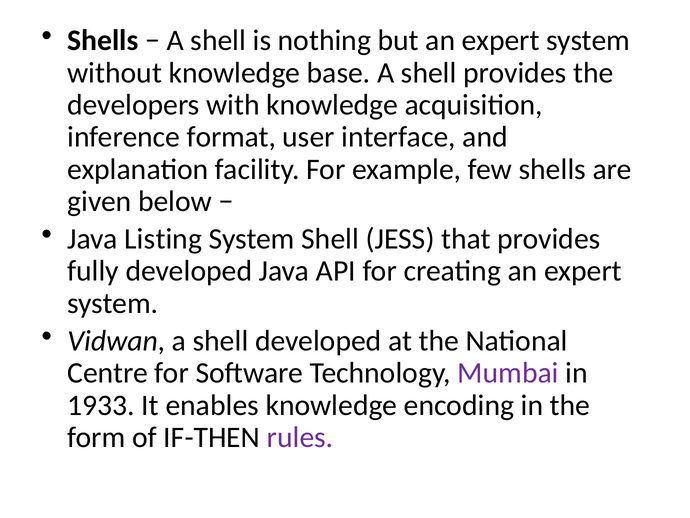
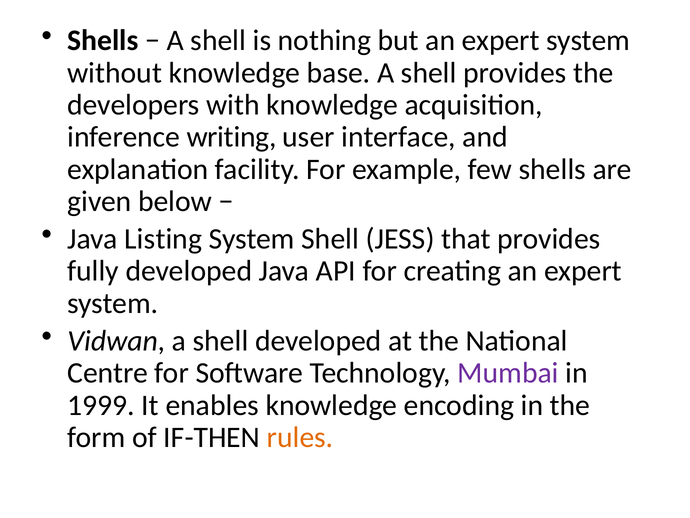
format: format -> writing (232, 137)
1933: 1933 -> 1999 (101, 405)
rules colour: purple -> orange (300, 437)
